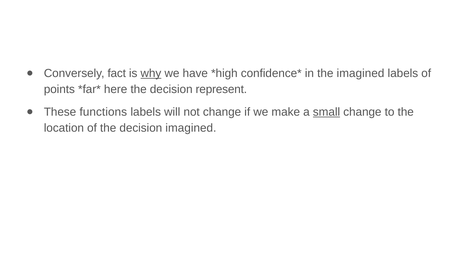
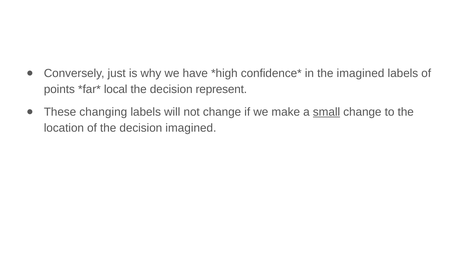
fact: fact -> just (117, 73)
why underline: present -> none (151, 73)
here: here -> local (116, 89)
functions: functions -> changing (103, 112)
